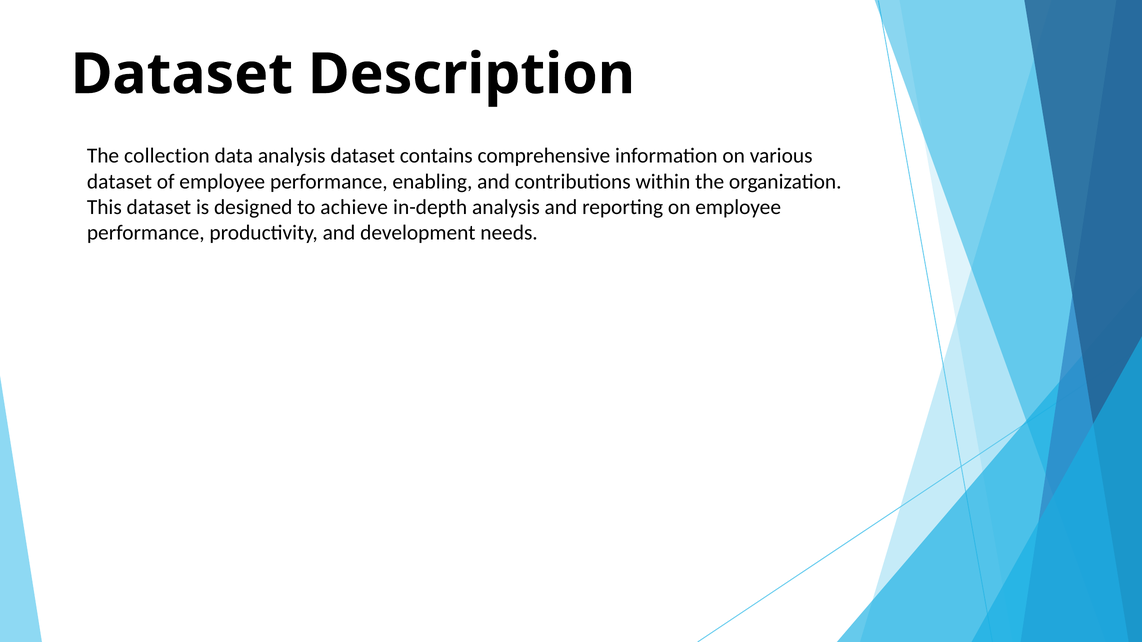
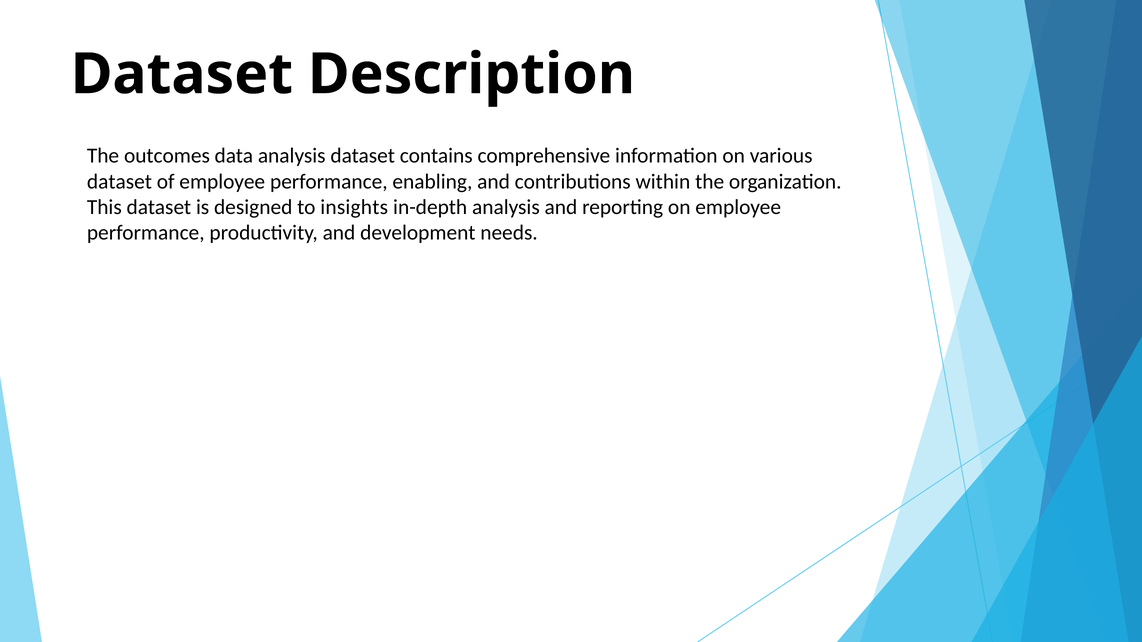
collection: collection -> outcomes (167, 156)
achieve: achieve -> insights (354, 207)
